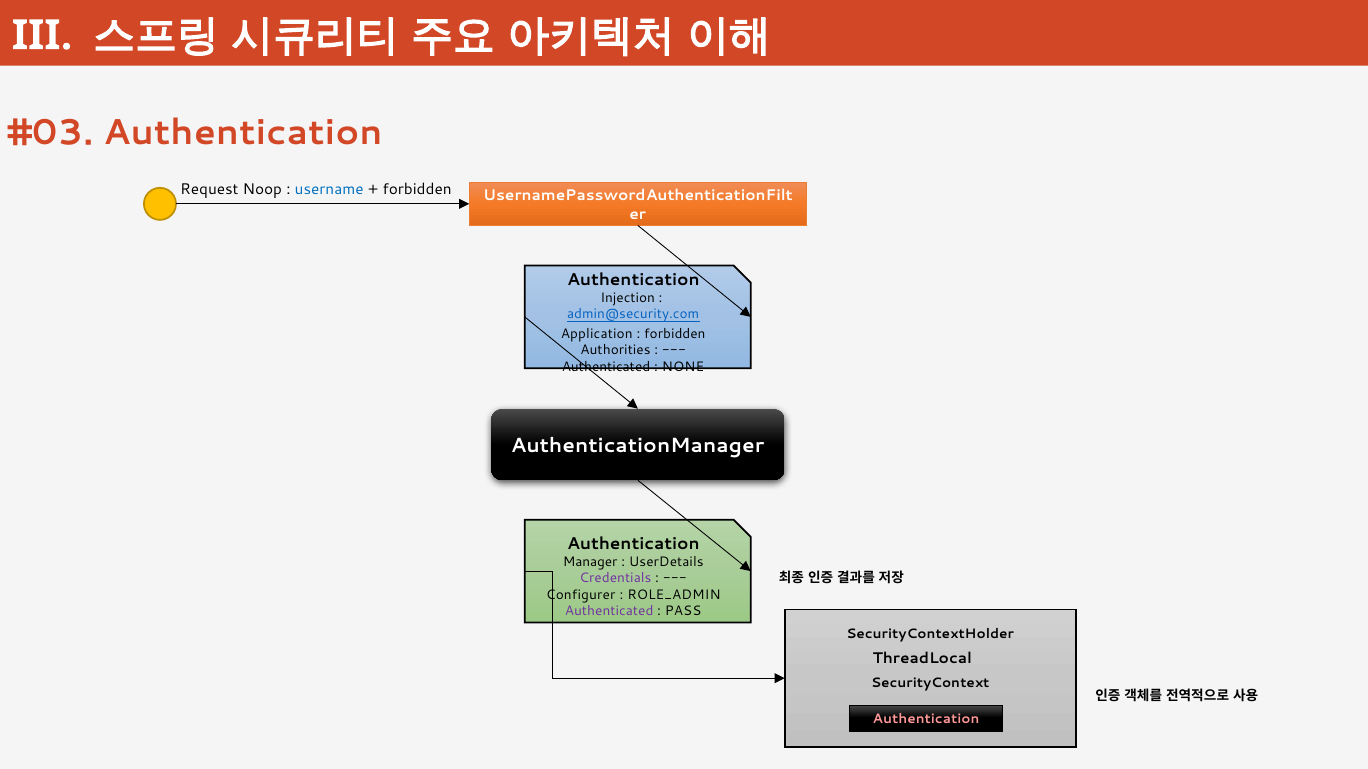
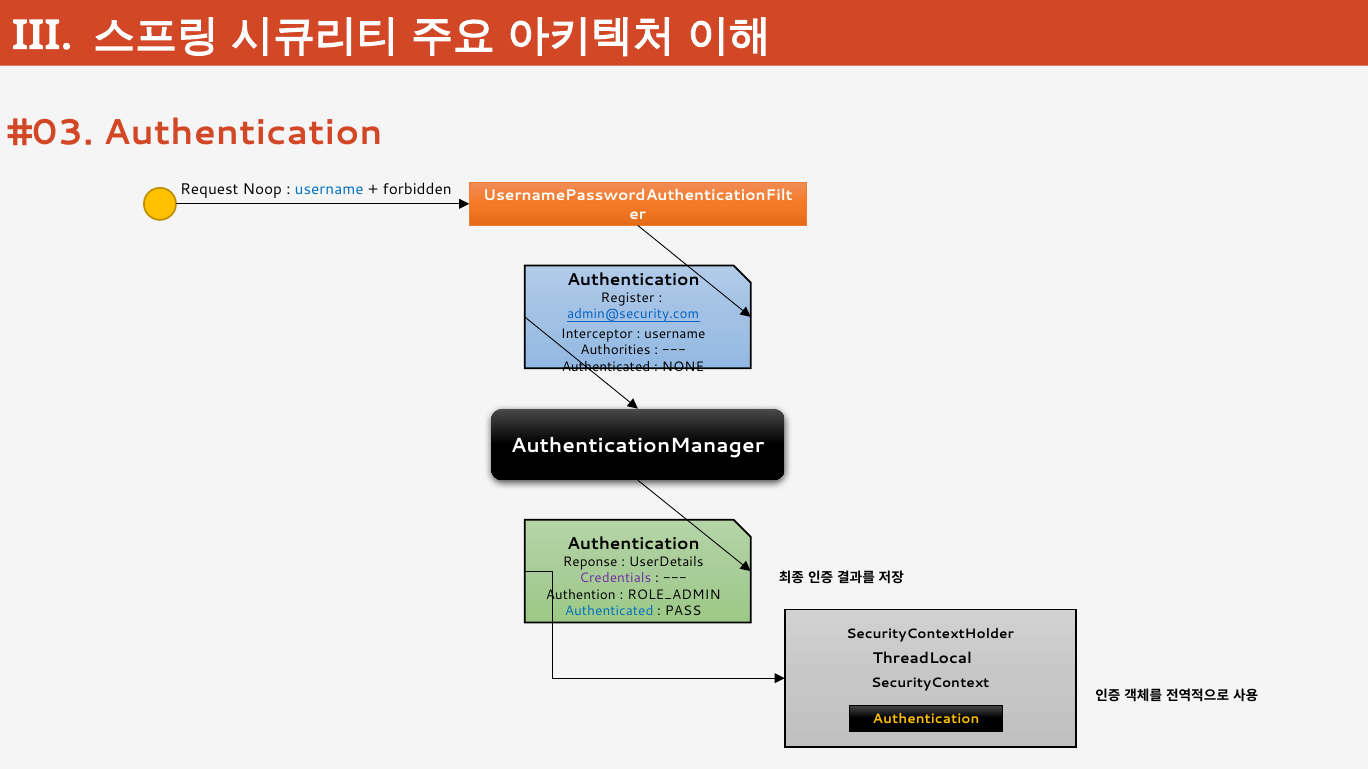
Injection: Injection -> Register (628, 298)
Application: Application -> Interceptor (597, 334)
forbidden: forbidden -> username (675, 334)
Manager: Manager -> Reponse (590, 562)
Configurer: Configurer -> Authention (581, 595)
Authenticated colour: purple -> blue (609, 612)
Authentication colour: pink -> yellow (926, 720)
